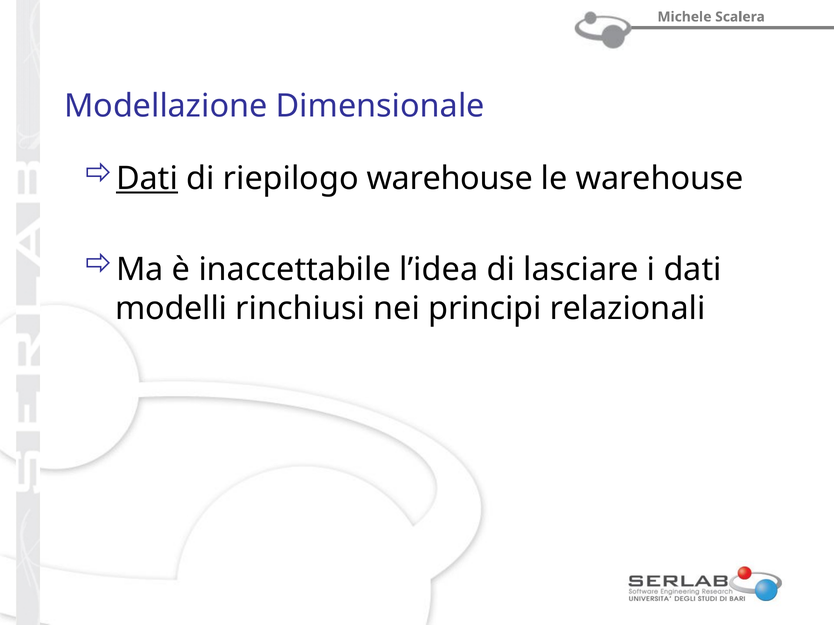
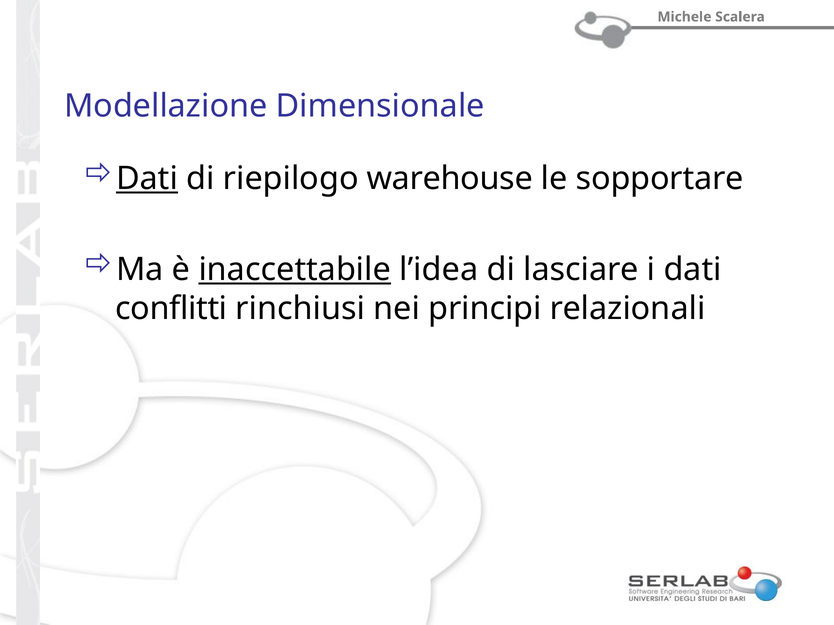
le warehouse: warehouse -> sopportare (660, 179)
inaccettabile underline: none -> present (295, 270)
modelli: modelli -> conflitti (171, 309)
